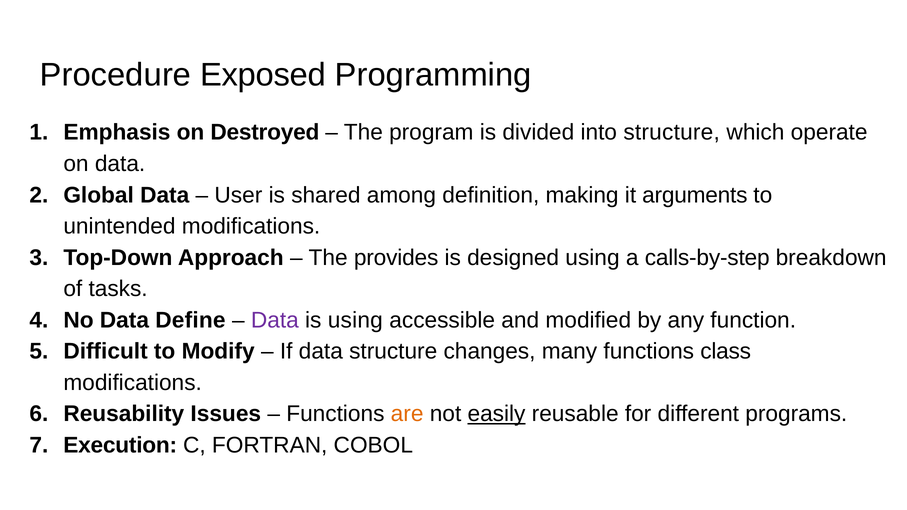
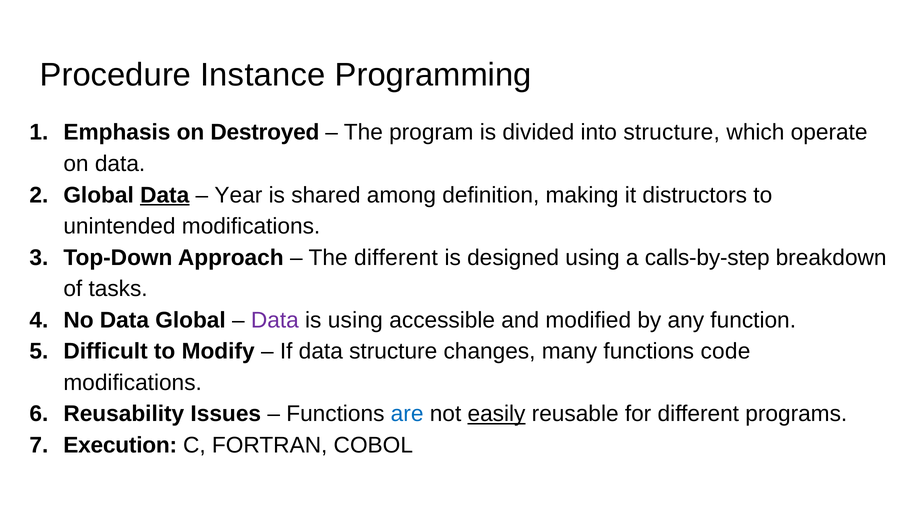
Exposed: Exposed -> Instance (263, 75)
Data underline: none -> present (165, 195)
User: User -> Year (238, 195)
arguments: arguments -> distructors (695, 195)
The provides: provides -> different (396, 258)
Data Define: Define -> Global (191, 320)
class: class -> code (725, 352)
are colour: orange -> blue (407, 414)
